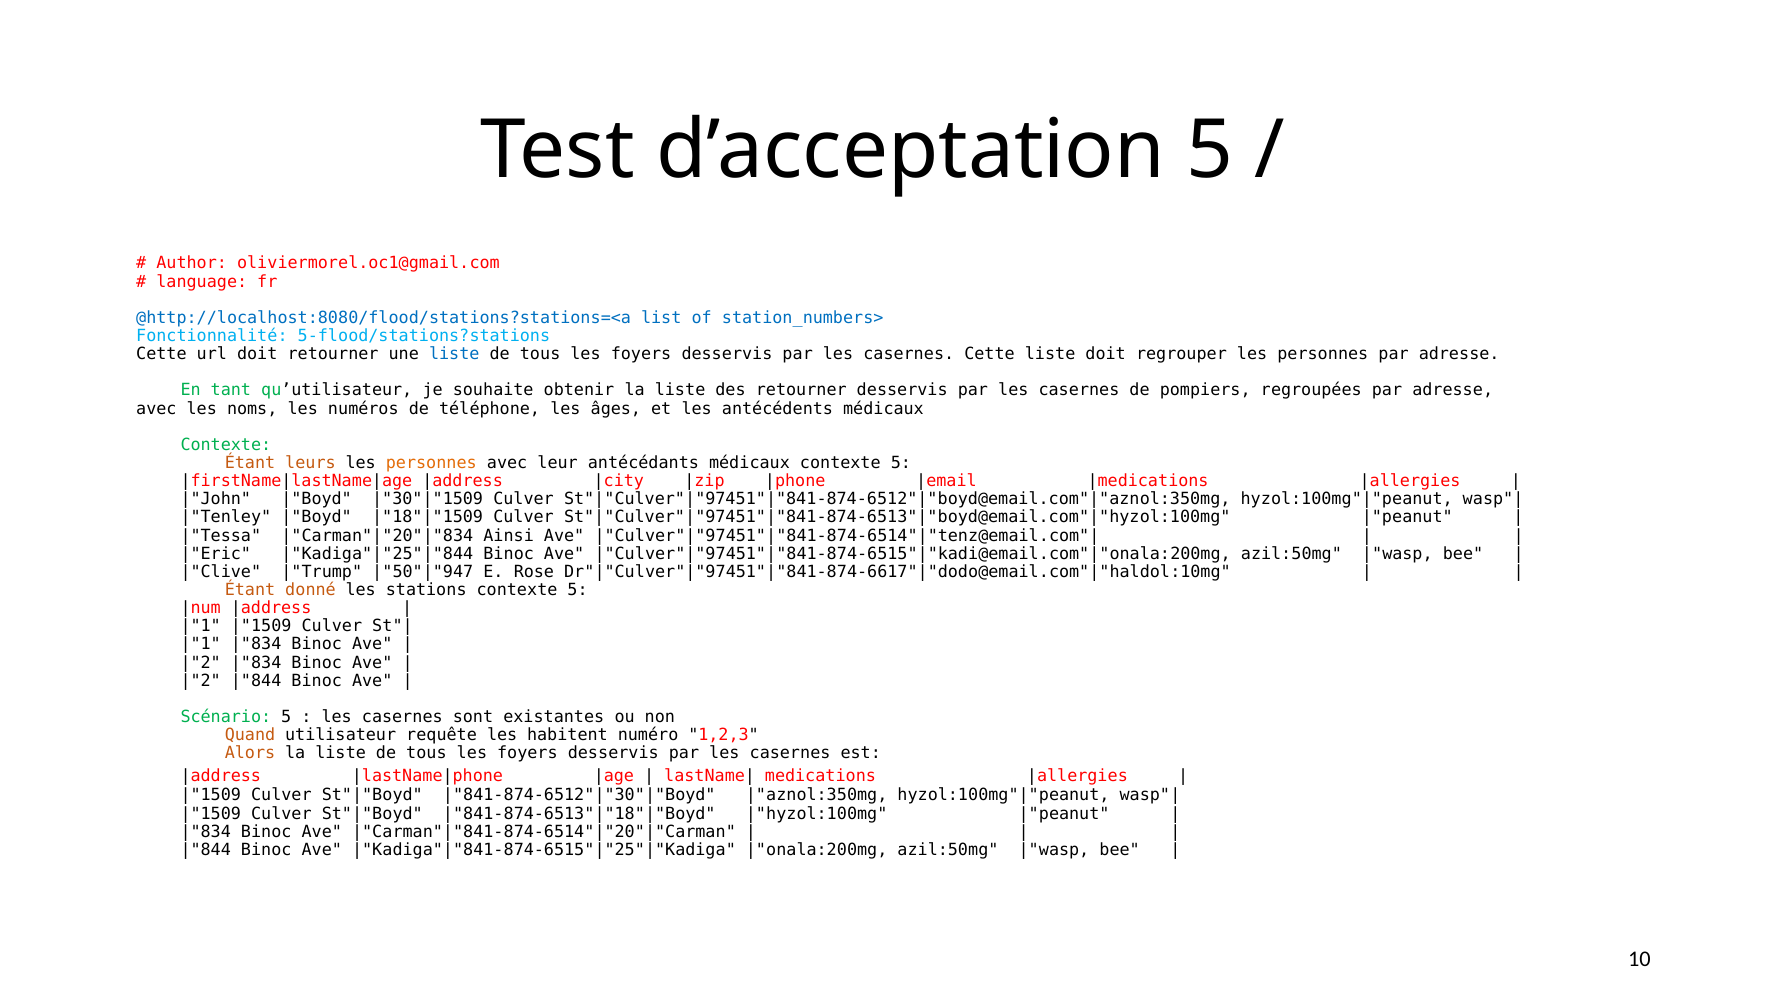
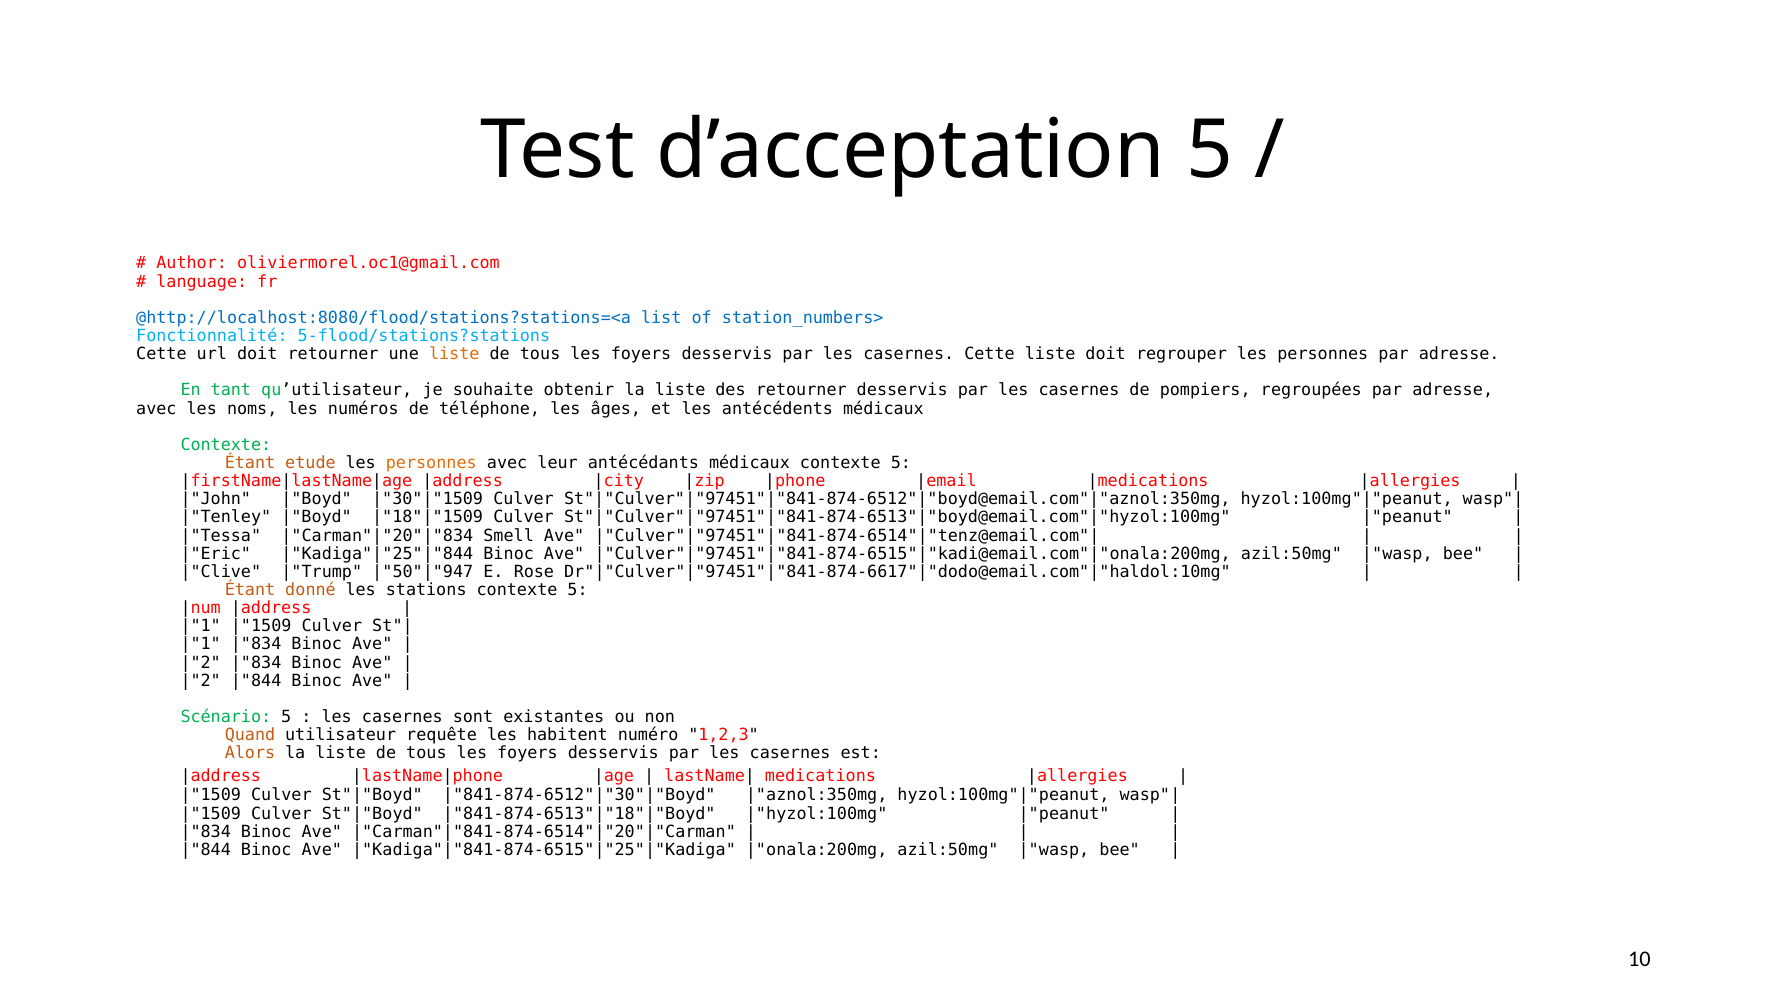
liste colour: blue -> orange (454, 354)
leurs: leurs -> etude (310, 463)
Ainsi: Ainsi -> Smell (509, 536)
